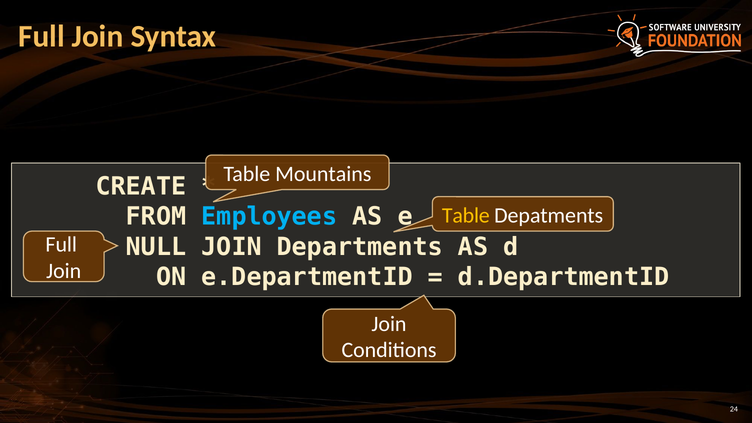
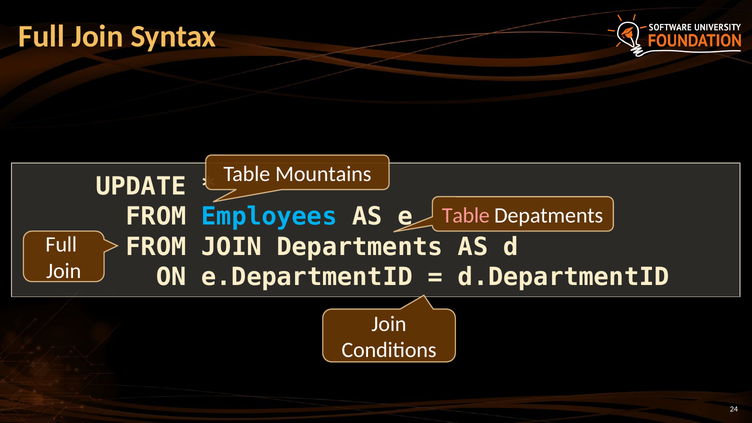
CREATE: CREATE -> UPDATE (141, 187)
Table colour: yellow -> pink (466, 215)
NULL: NULL -> FROM (156, 247)
